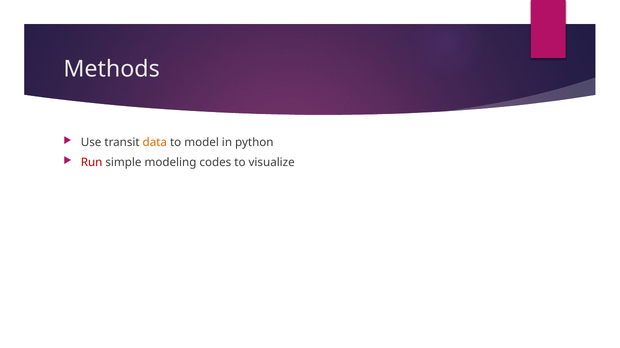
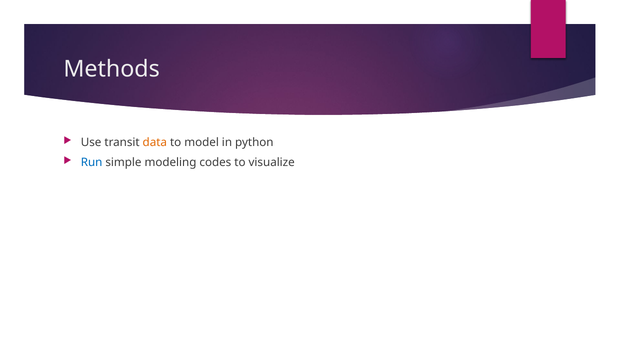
Run colour: red -> blue (92, 163)
